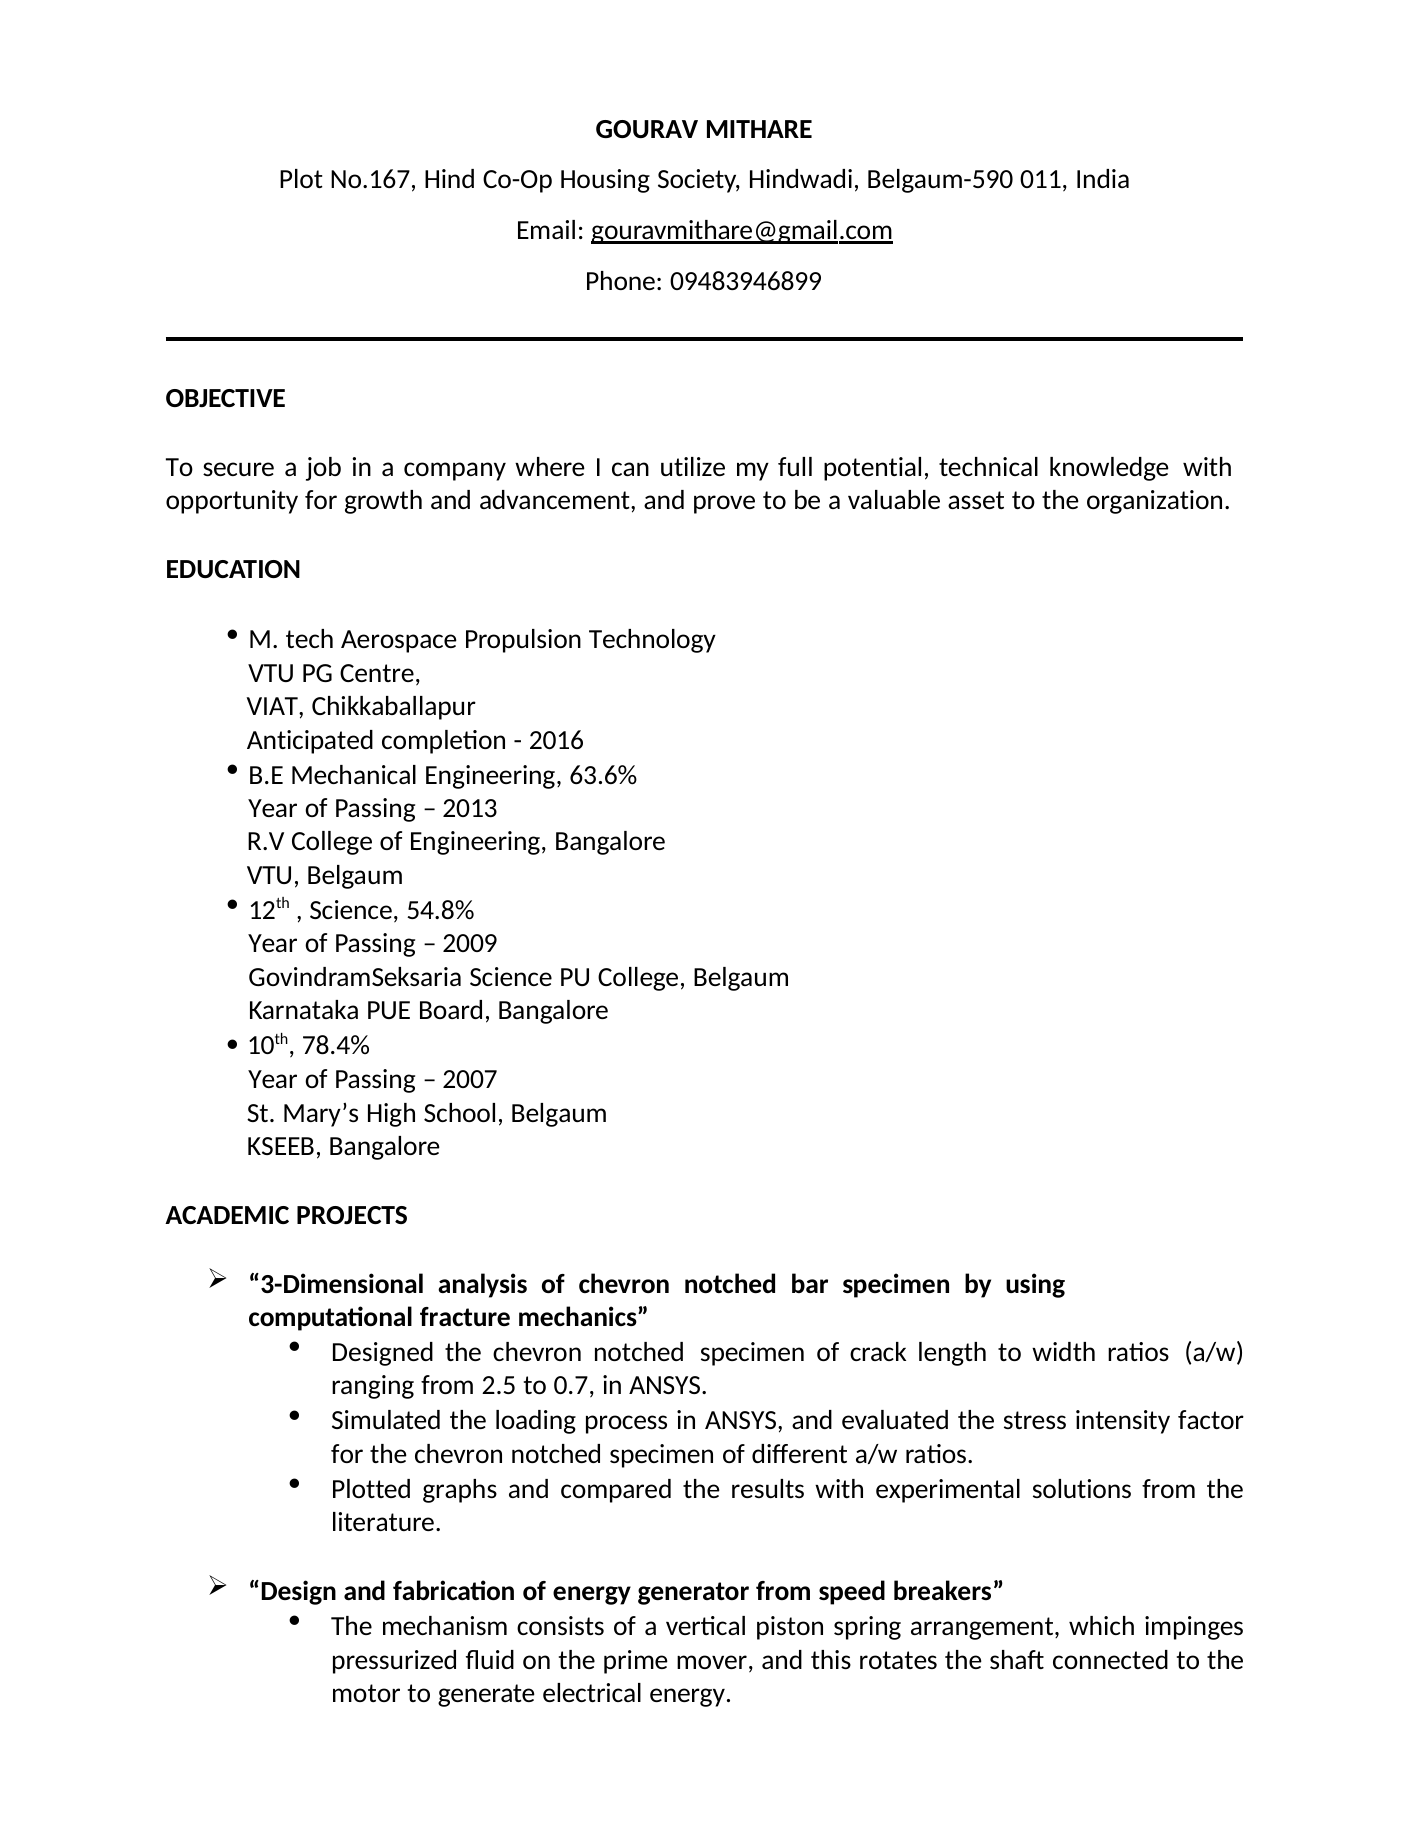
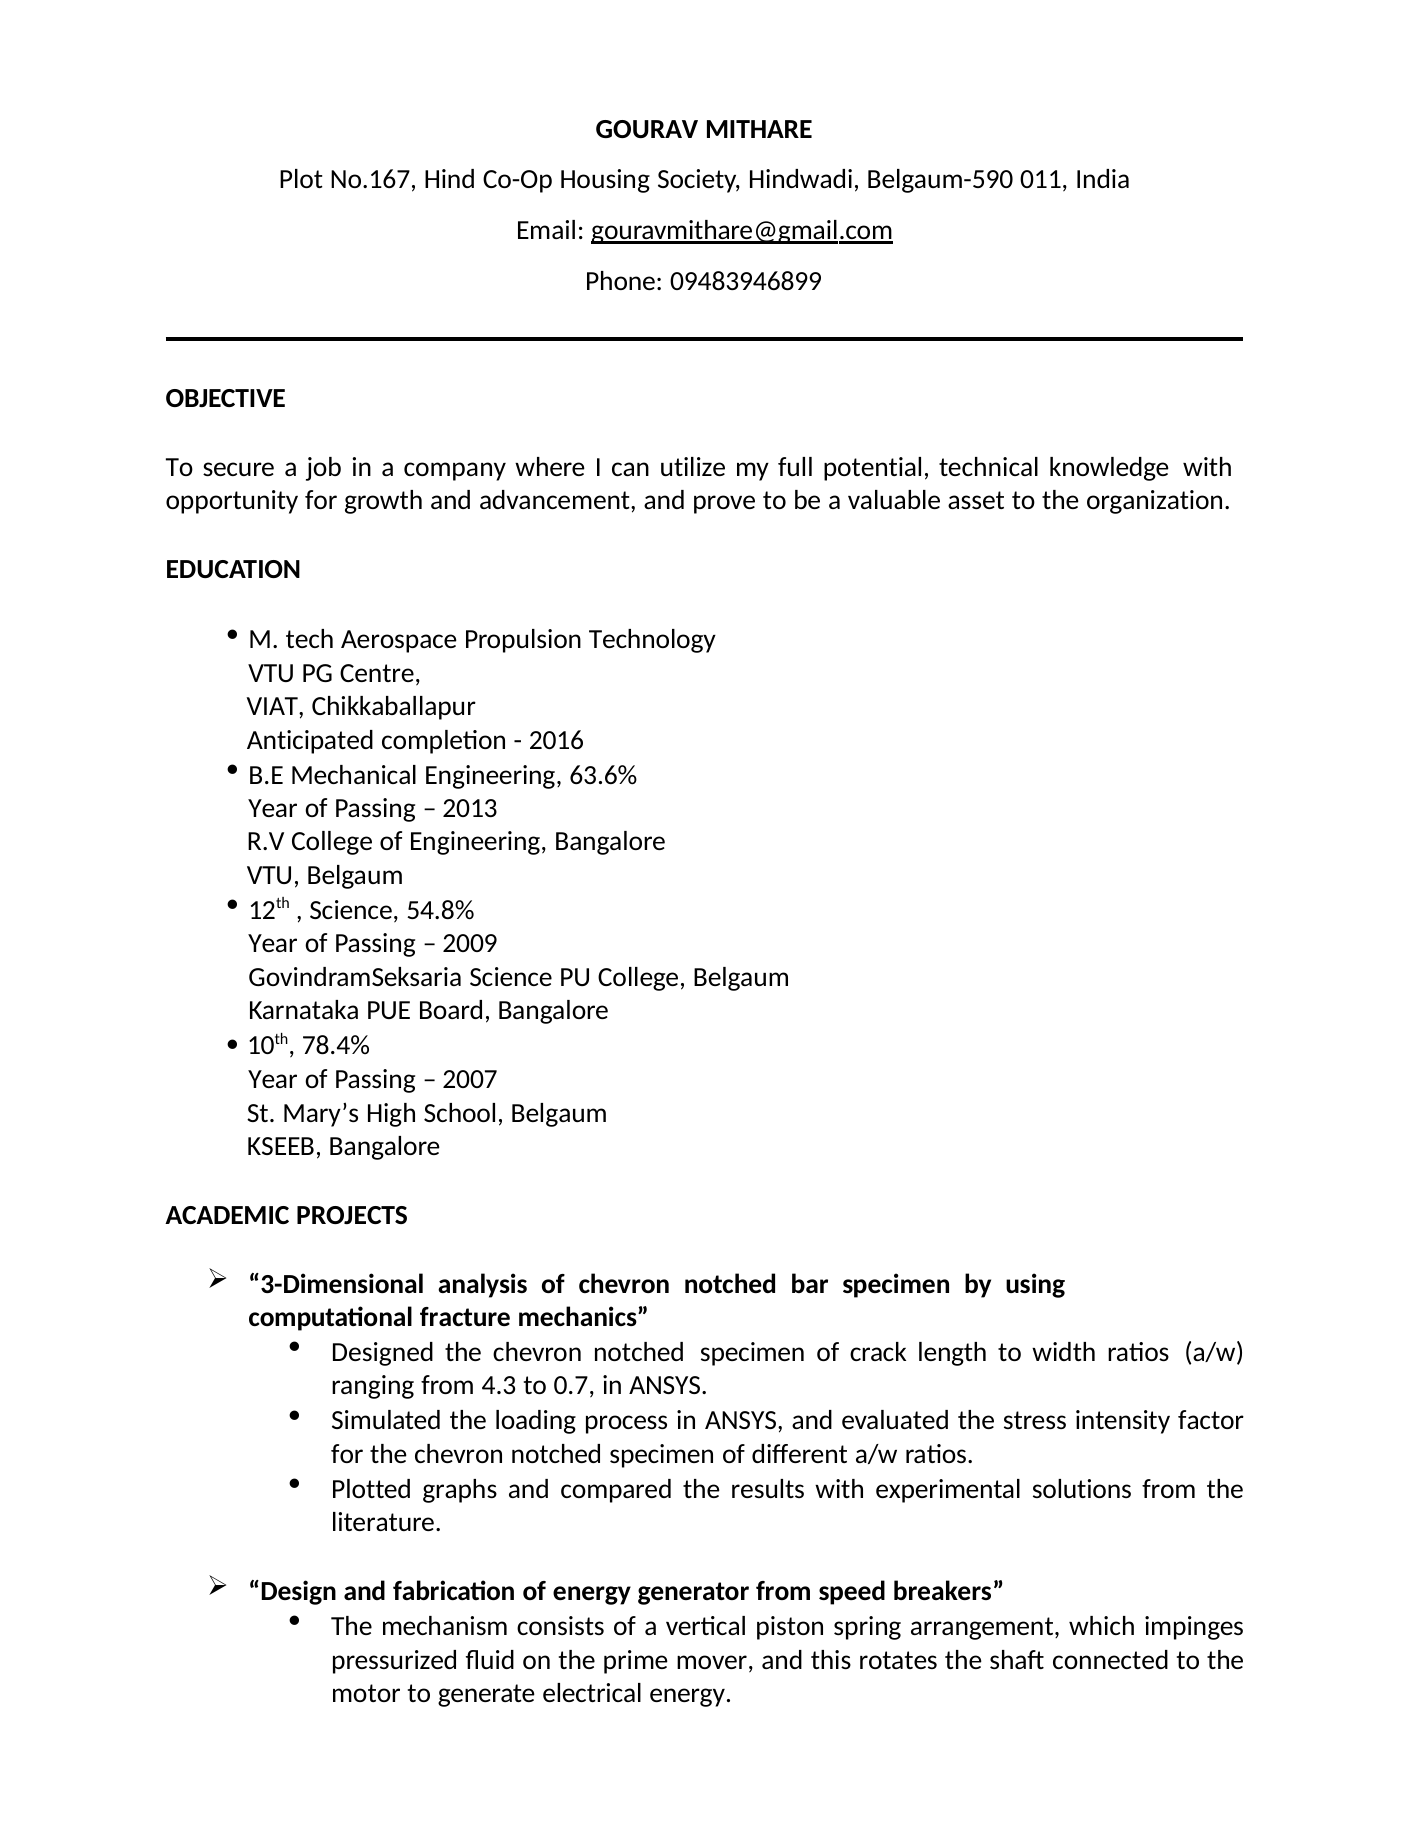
2.5: 2.5 -> 4.3 (499, 1387)
